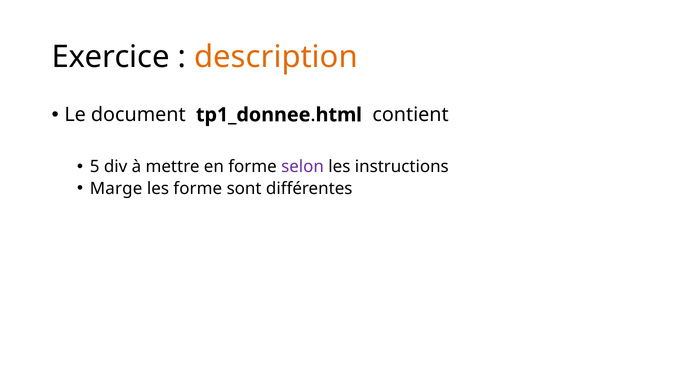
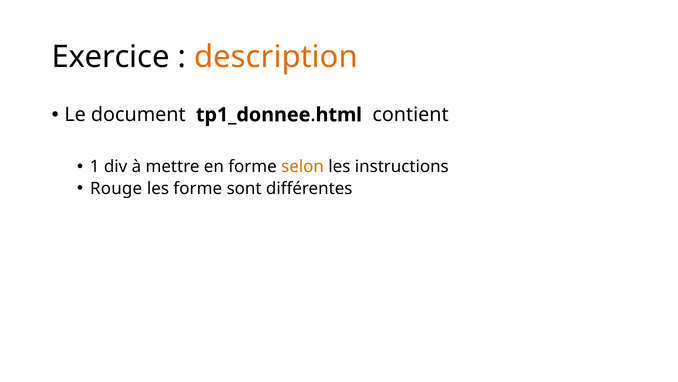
5: 5 -> 1 (95, 166)
selon colour: purple -> orange (303, 166)
Marge: Marge -> Rouge (116, 188)
